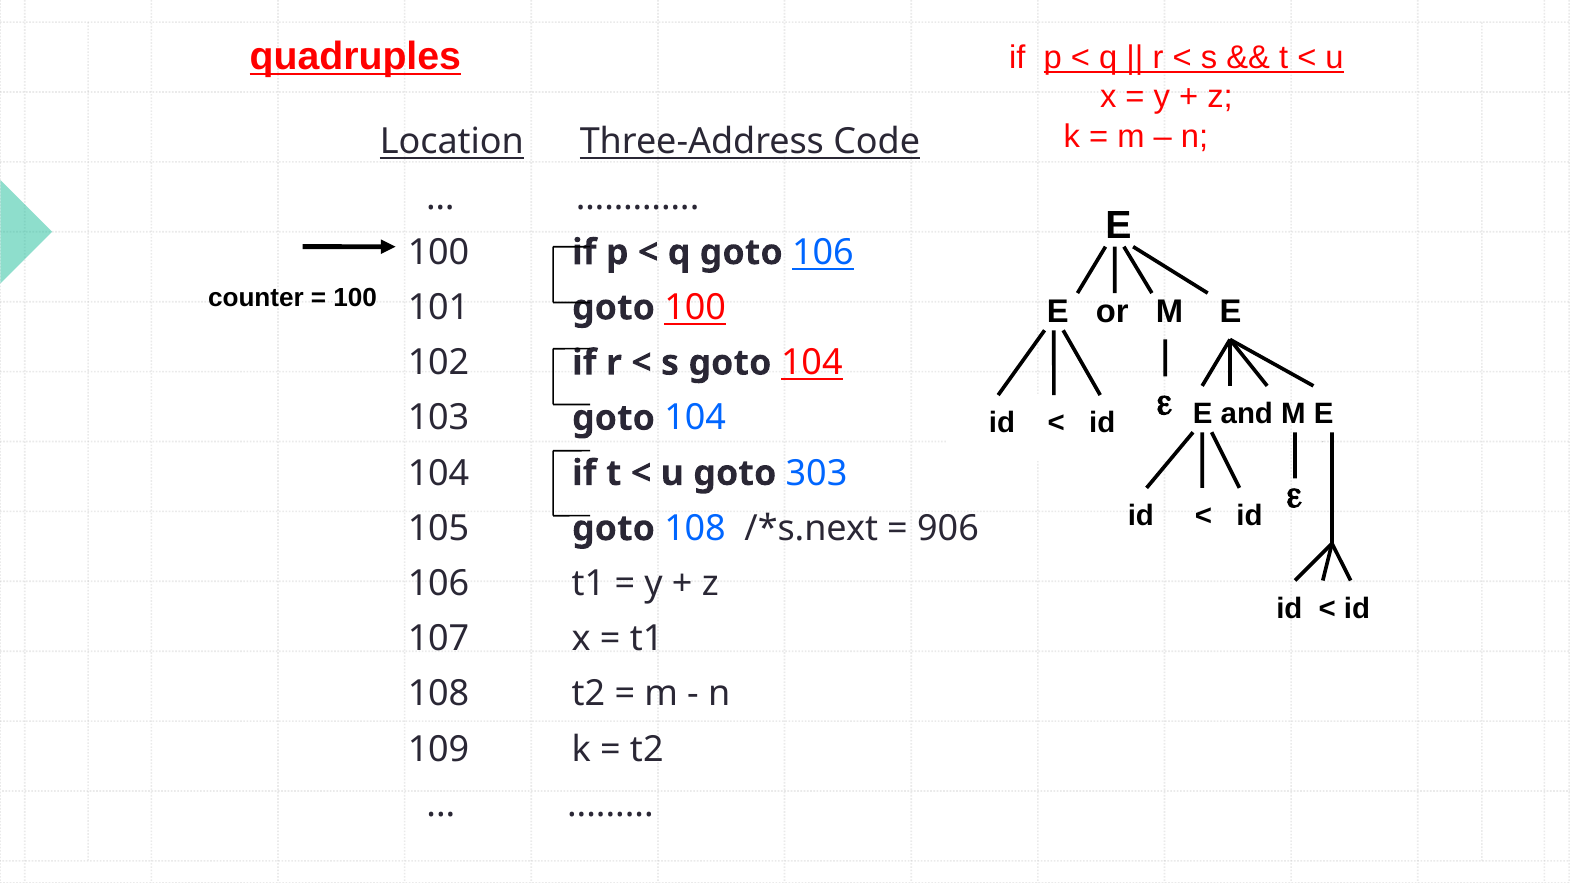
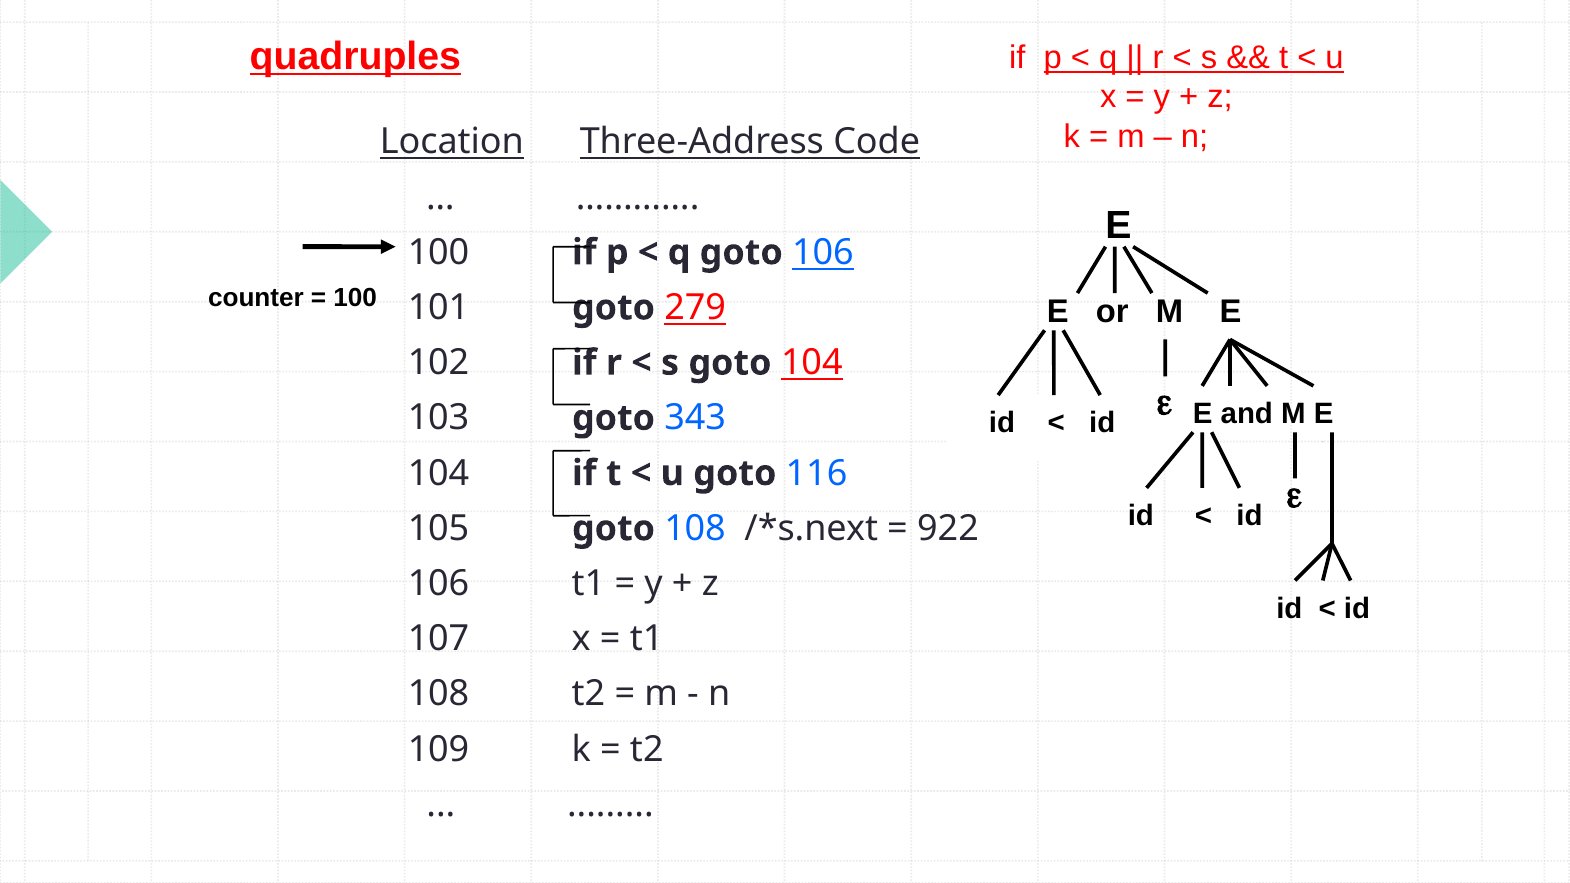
goto 100: 100 -> 279 (695, 308)
103 goto 104: 104 -> 343 (695, 418)
303: 303 -> 116 (817, 473)
906: 906 -> 922 (948, 528)
